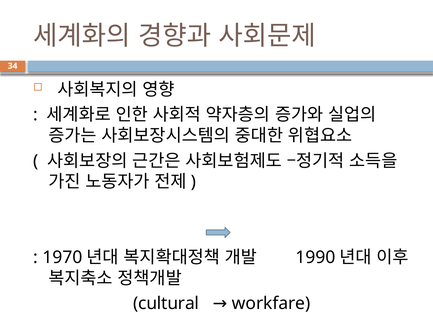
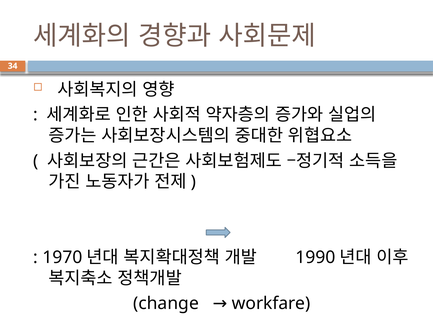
cultural: cultural -> change (166, 303)
